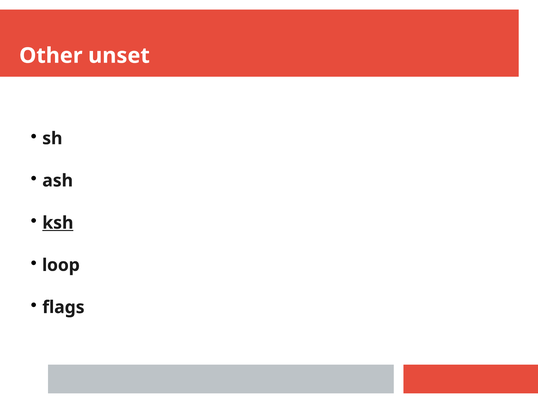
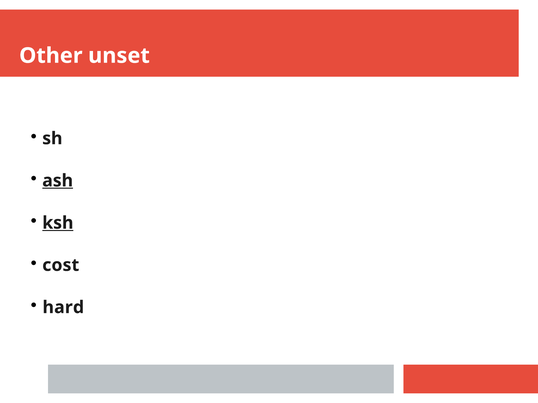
ash underline: none -> present (58, 181)
loop: loop -> cost (61, 265)
flags: flags -> hard (63, 308)
